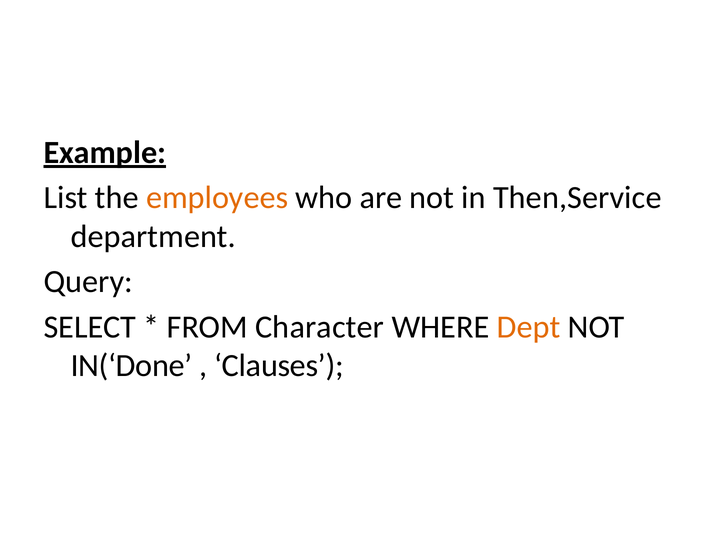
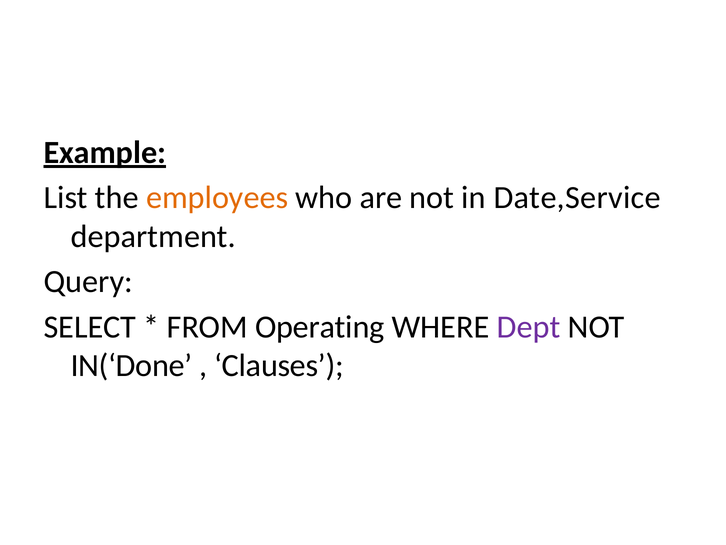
Then,Service: Then,Service -> Date,Service (577, 197)
Character: Character -> Operating (320, 327)
Dept colour: orange -> purple (529, 327)
